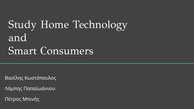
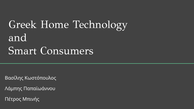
Study: Study -> Greek (23, 25)
